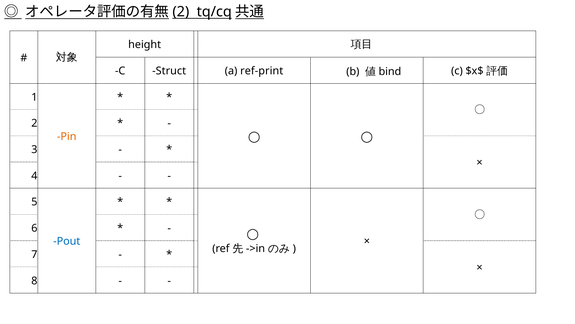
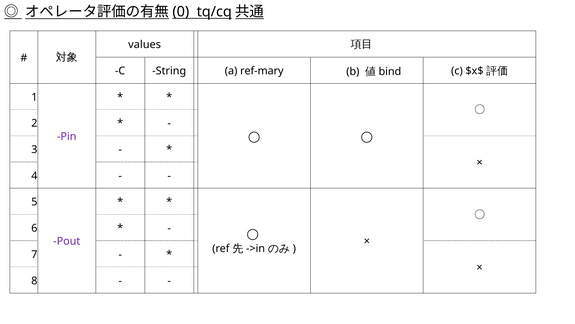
2: 2 -> 0 (181, 12)
height: height -> values (145, 45)
Struct: Struct -> String (169, 71)
ref-print: ref-print -> ref-mary (262, 71)
Pin colour: orange -> purple (67, 136)
Pout colour: blue -> purple (67, 241)
